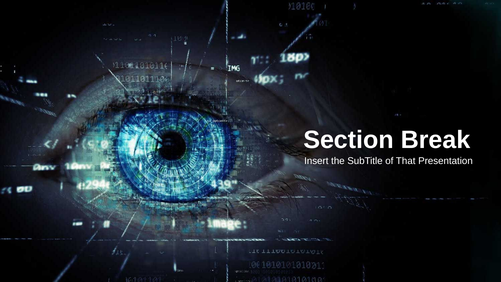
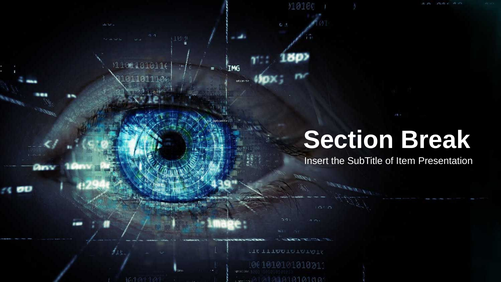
That: That -> Item (406, 161)
